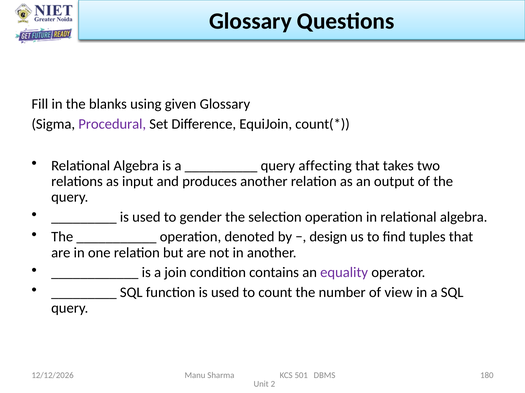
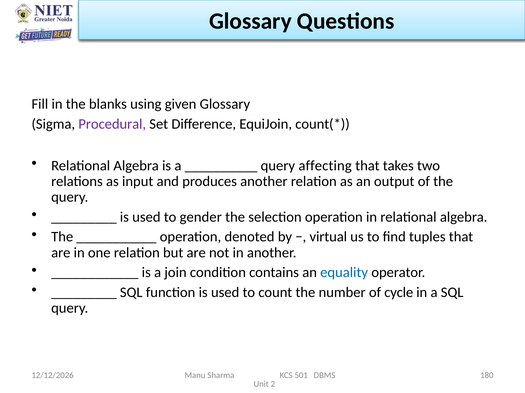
design: design -> virtual (328, 237)
equality colour: purple -> blue (344, 273)
view: view -> cycle (399, 293)
